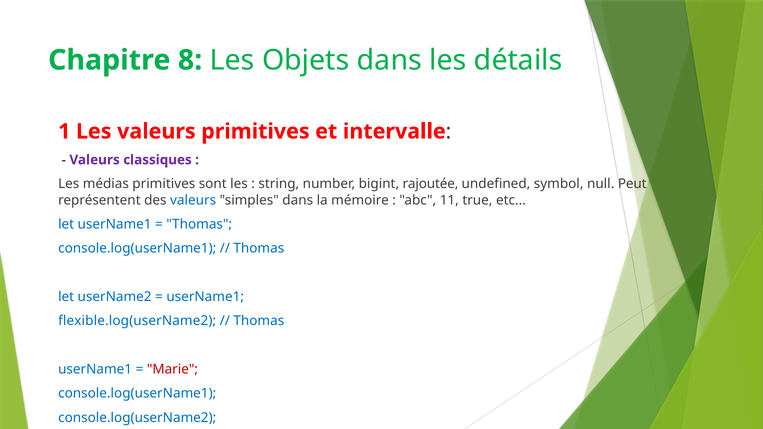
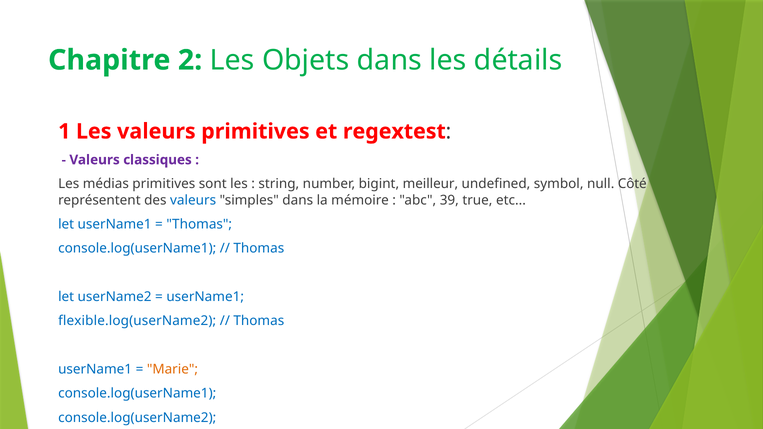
8: 8 -> 2 (190, 60)
intervalle: intervalle -> regextest (394, 131)
rajoutée: rajoutée -> meilleur (430, 184)
Peut: Peut -> Côté (632, 184)
11: 11 -> 39 (449, 200)
Marie colour: red -> orange (172, 370)
